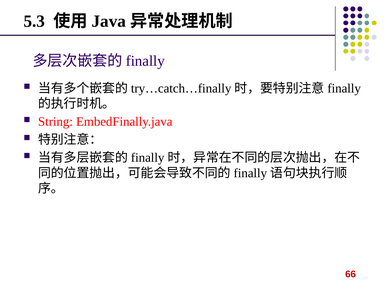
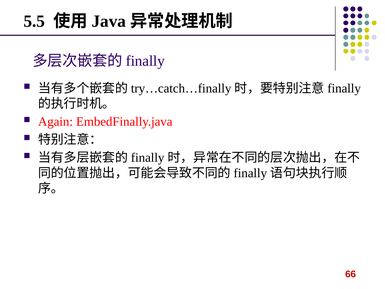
5.3: 5.3 -> 5.5 (34, 21)
String: String -> Again (55, 122)
